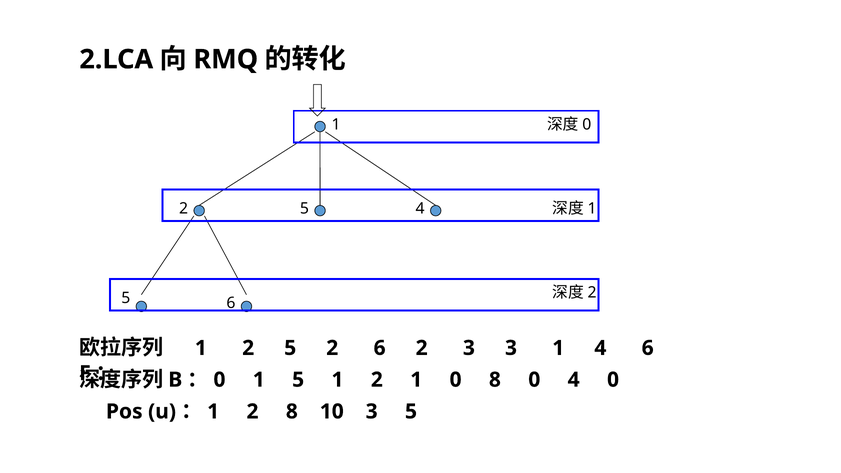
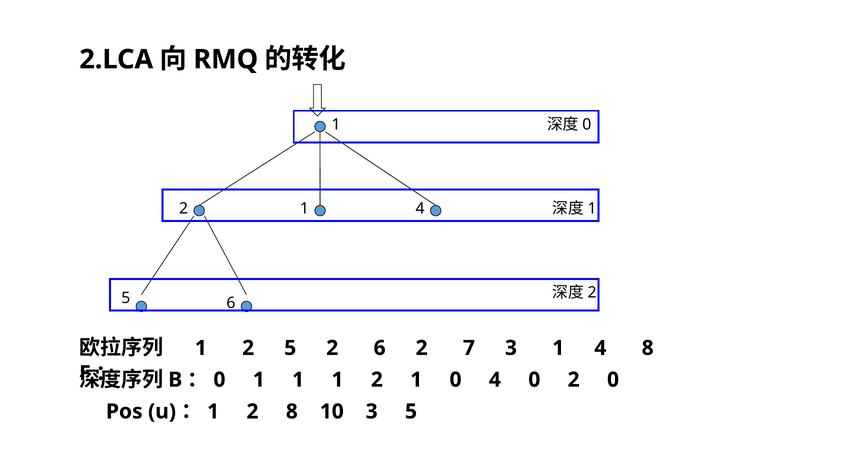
5: 5 -> 1 (304, 209)
2 3: 3 -> 7 (469, 348)
4 6: 6 -> 8 (648, 348)
0 1 5: 5 -> 1 (298, 380)
0 8: 8 -> 4 (495, 380)
0 4: 4 -> 2 (574, 380)
